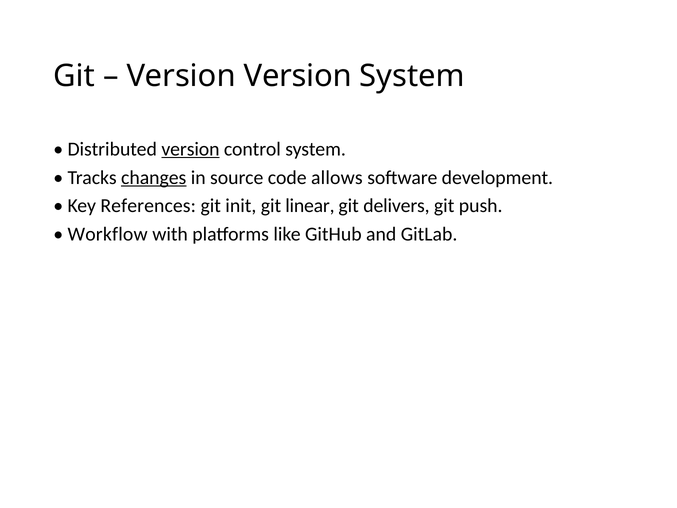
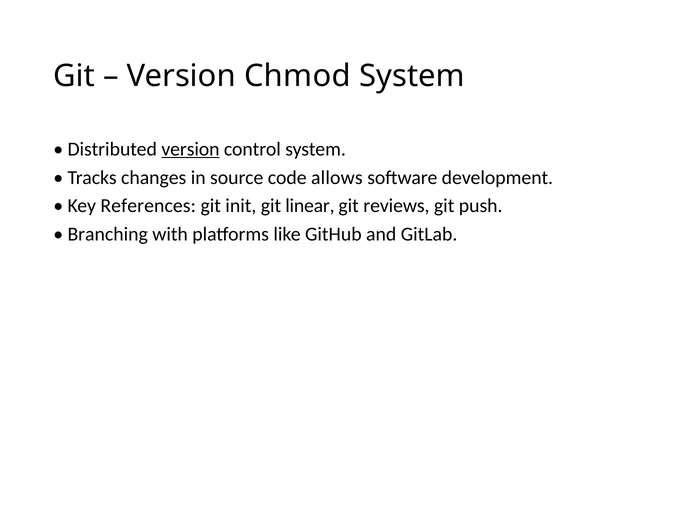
Version Version: Version -> Chmod (297, 76)
changes underline: present -> none (154, 177)
delivers: delivers -> reviews (396, 206)
Workflow: Workflow -> Branching (108, 234)
